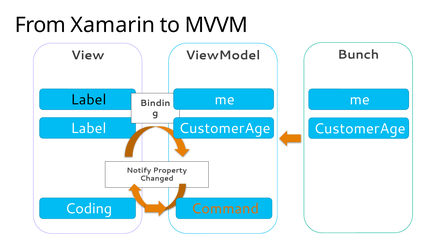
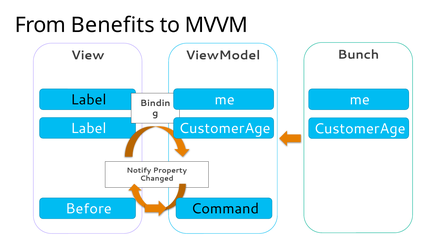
Xamarin: Xamarin -> Benefits (113, 25)
Coding: Coding -> Before (89, 209)
Command colour: orange -> black (225, 209)
